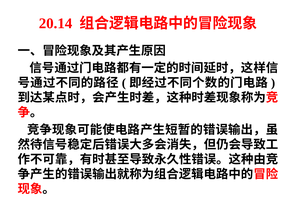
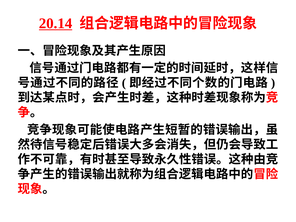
20.14 underline: none -> present (56, 23)
